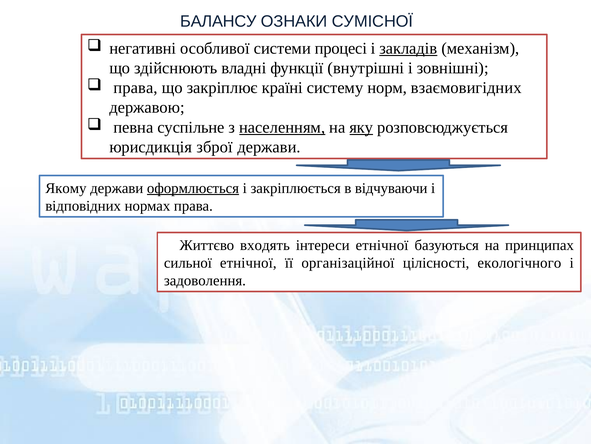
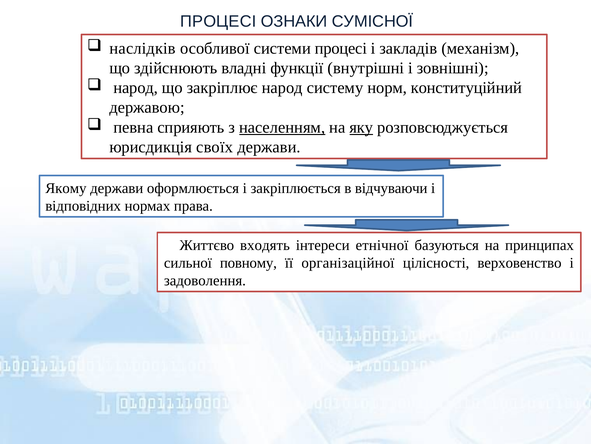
БАЛАНСУ: БАЛАНСУ -> ПРОЦЕСІ (218, 21)
негативні: негативні -> наслідків (143, 48)
закладів underline: present -> none (408, 48)
права: права -> народ (136, 88)
закріплює країні: країні -> народ (282, 88)
взаємовигідних: взаємовигідних -> конституційний (466, 88)
суспільне: суспільне -> сприяють (191, 127)
зброї: зброї -> своїх (215, 147)
оформлюється underline: present -> none (193, 188)
сильної етнічної: етнічної -> повному (248, 263)
екологічного: екологічного -> верховенство (519, 263)
